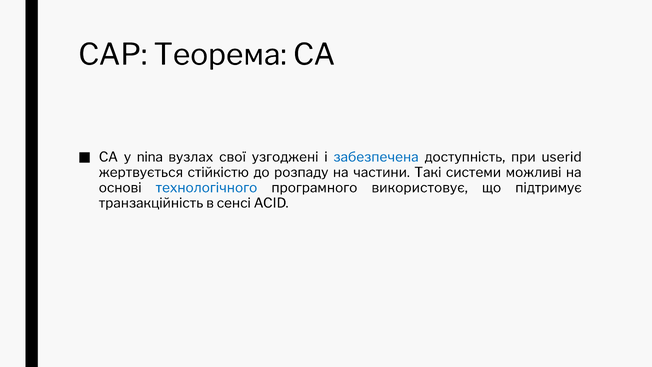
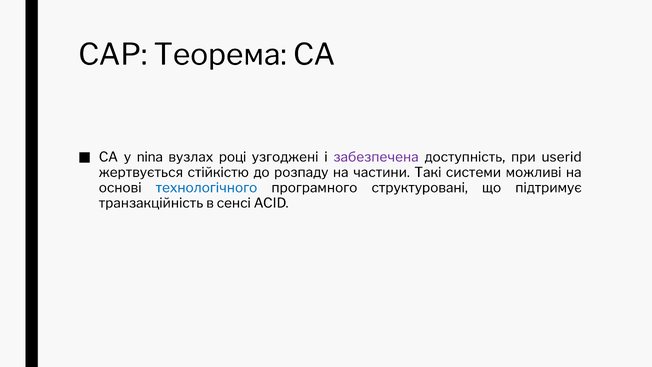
свої: свої -> році (233, 157)
забезпечена colour: blue -> purple (376, 157)
використовує: використовує -> структуровані (420, 188)
